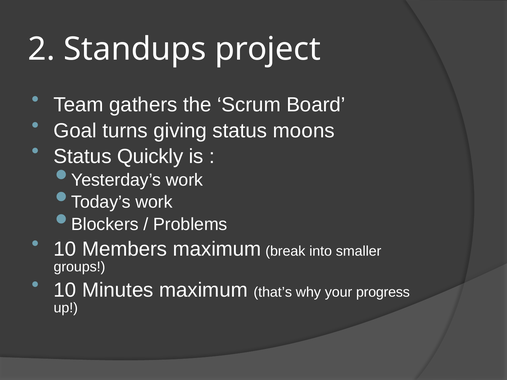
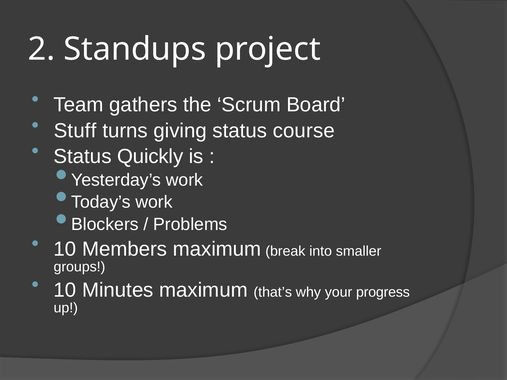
Goal: Goal -> Stuff (75, 131)
moons: moons -> course (304, 131)
